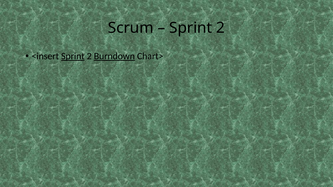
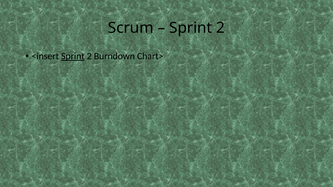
Burndown underline: present -> none (114, 56)
